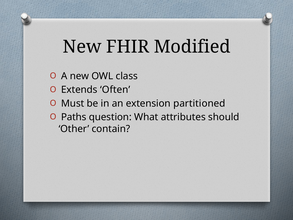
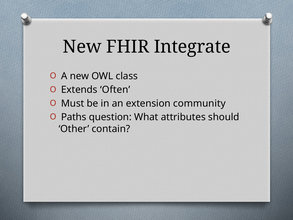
Modified: Modified -> Integrate (192, 47)
partitioned: partitioned -> community (199, 103)
